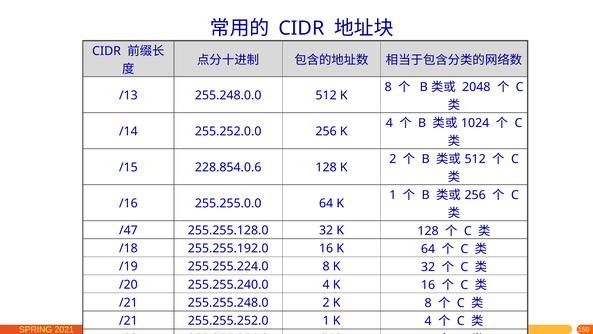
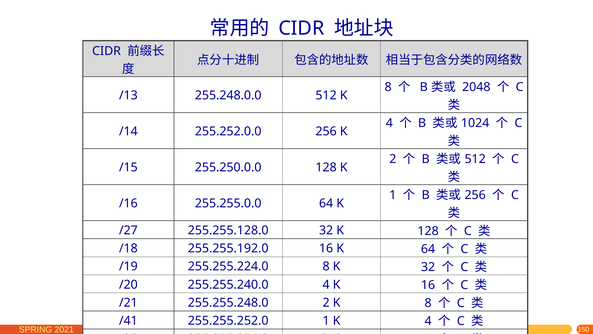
228.854.0.6: 228.854.0.6 -> 255.250.0.0 (228, 167)
/47: /47 -> /27 (128, 230)
/21: /21 -> /41 (128, 320)
